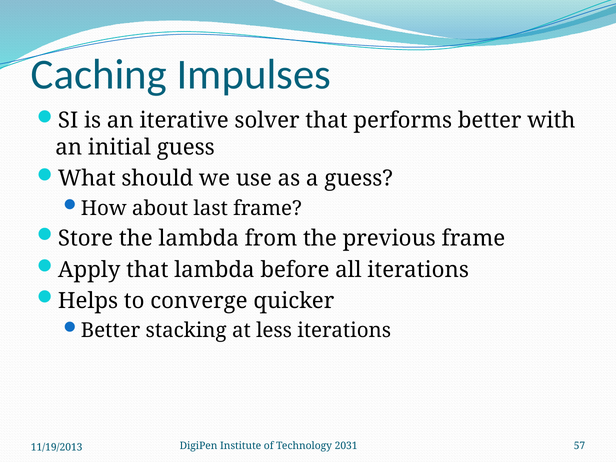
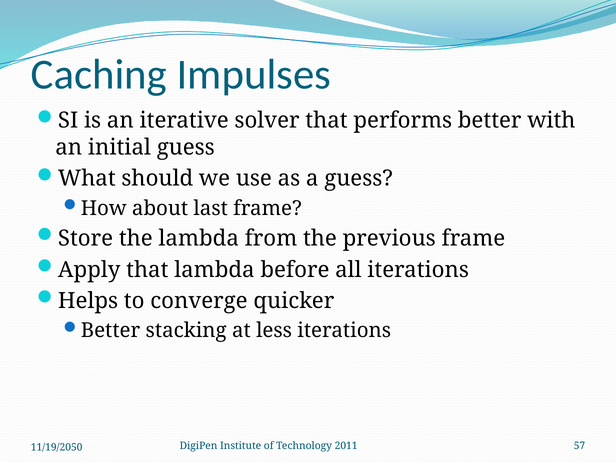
2031: 2031 -> 2011 (346, 446)
11/19/2013: 11/19/2013 -> 11/19/2050 (57, 447)
